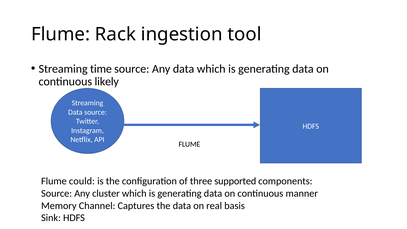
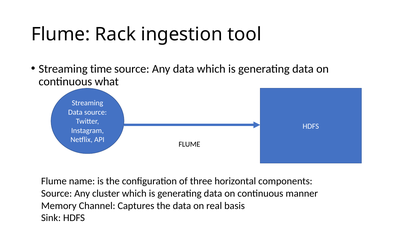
likely: likely -> what (107, 82)
could: could -> name (82, 181)
supported: supported -> horizontal (235, 181)
